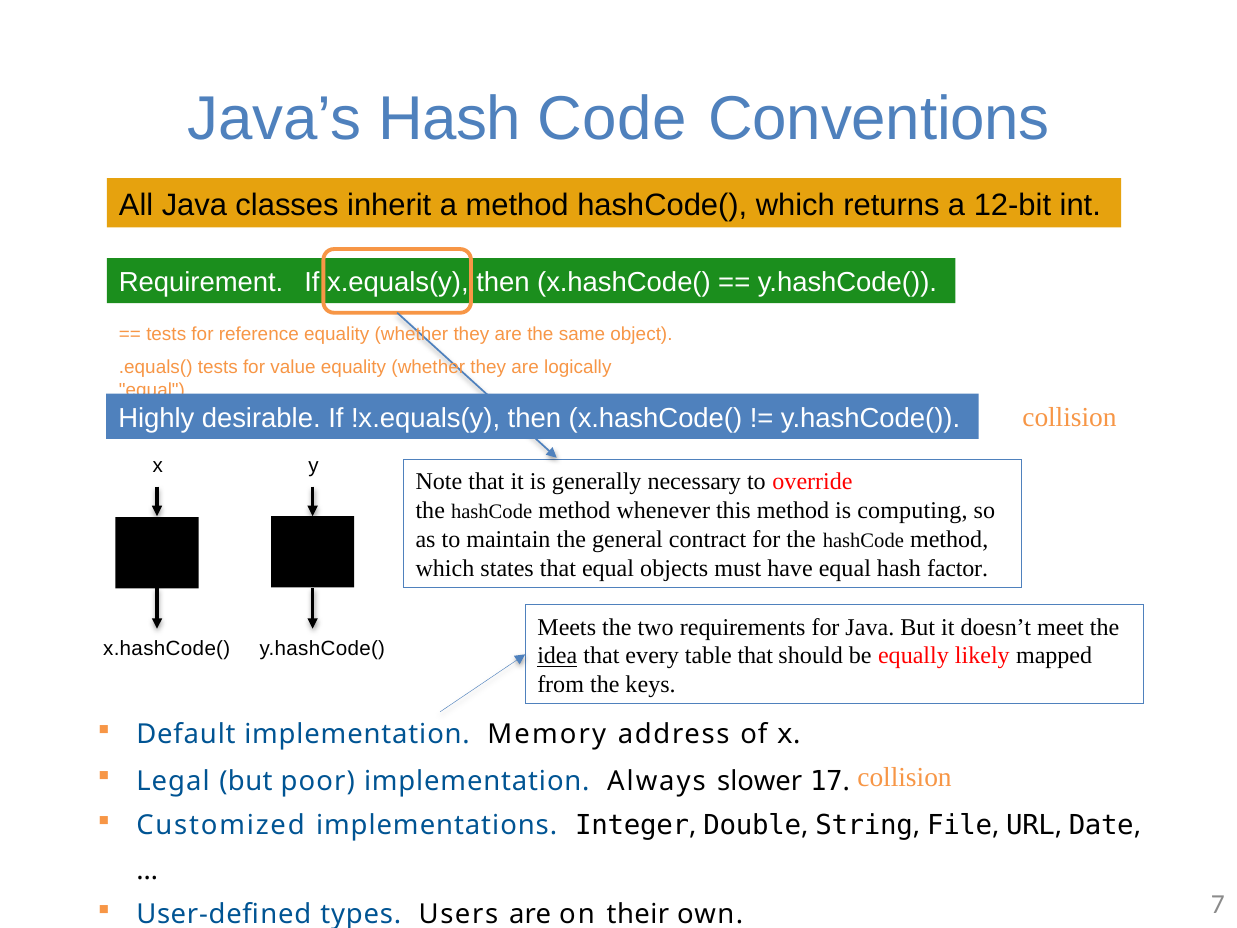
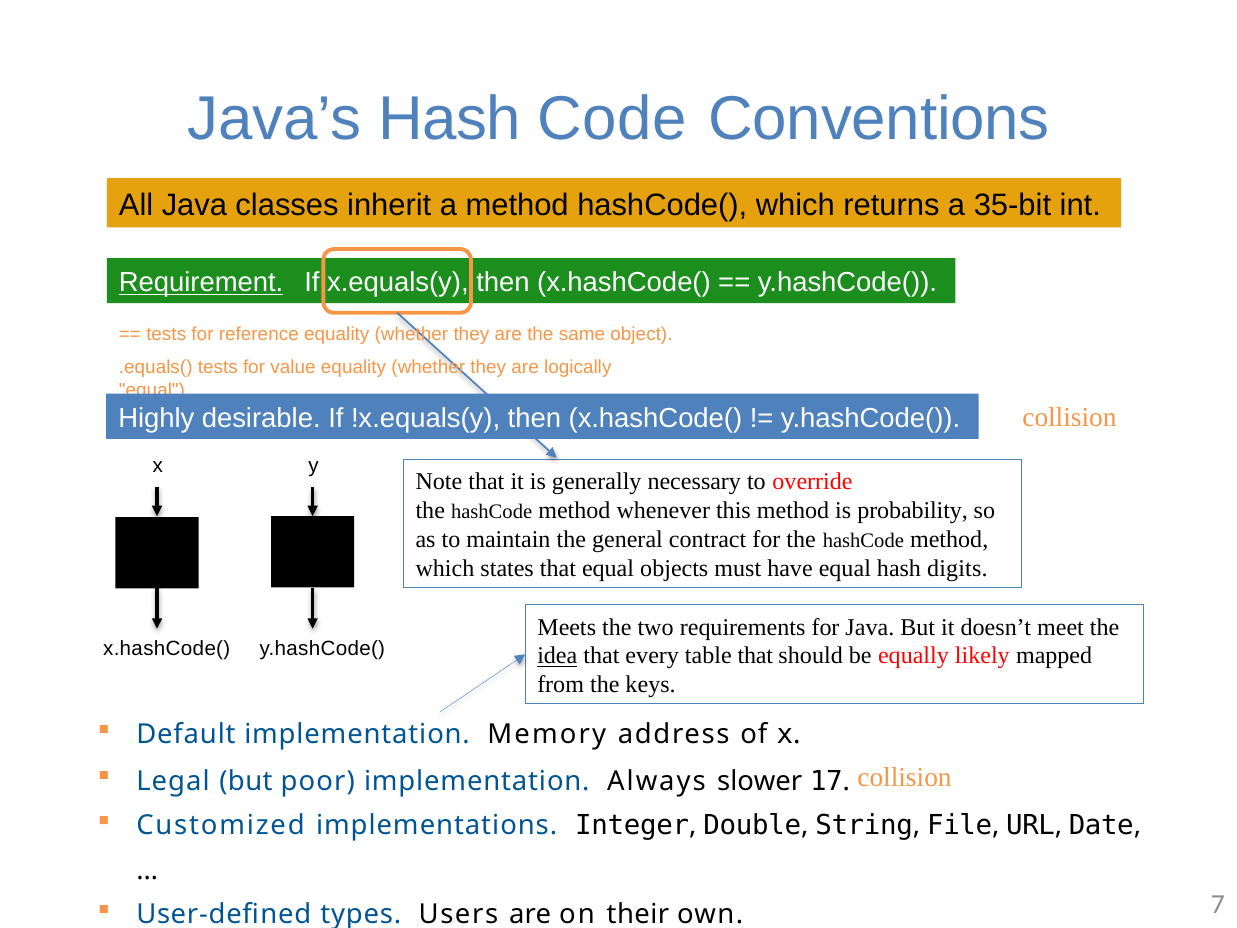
12-bit: 12-bit -> 35-bit (1012, 205)
Requirement underline: none -> present (201, 283)
computing: computing -> probability (913, 510)
factor: factor -> digits (957, 568)
